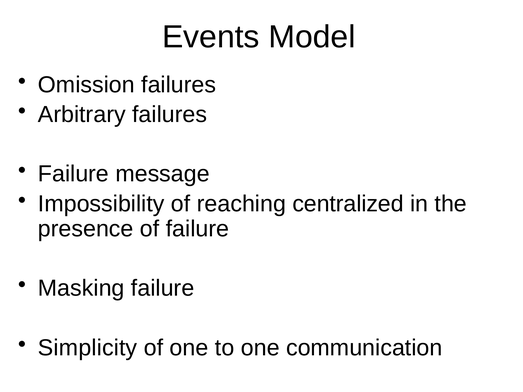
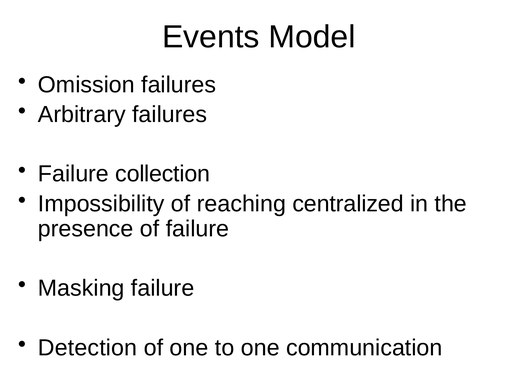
message: message -> collection (163, 174)
Simplicity: Simplicity -> Detection (88, 348)
